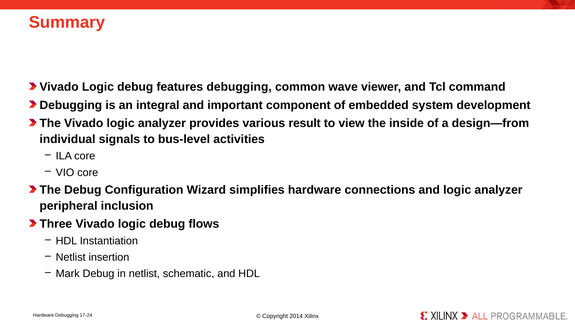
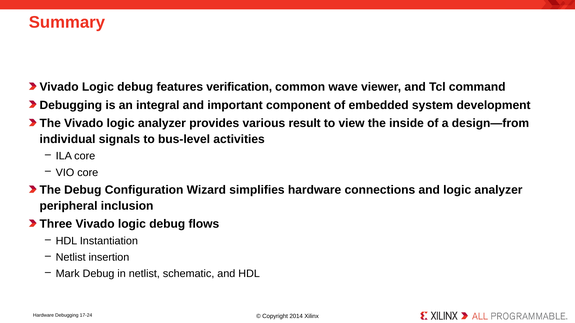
features debugging: debugging -> verification (239, 87)
